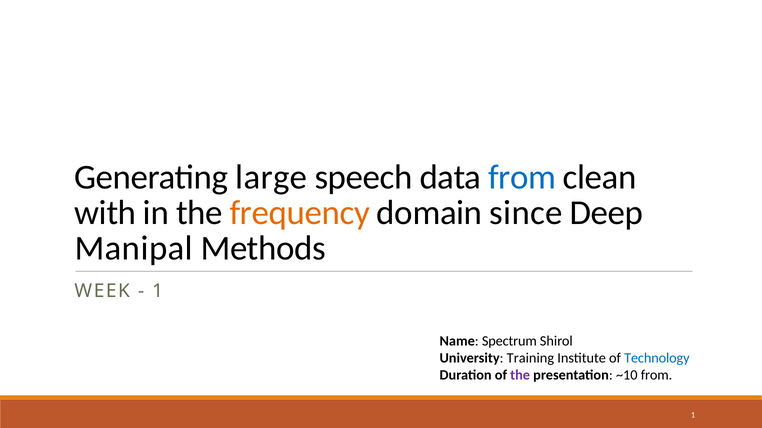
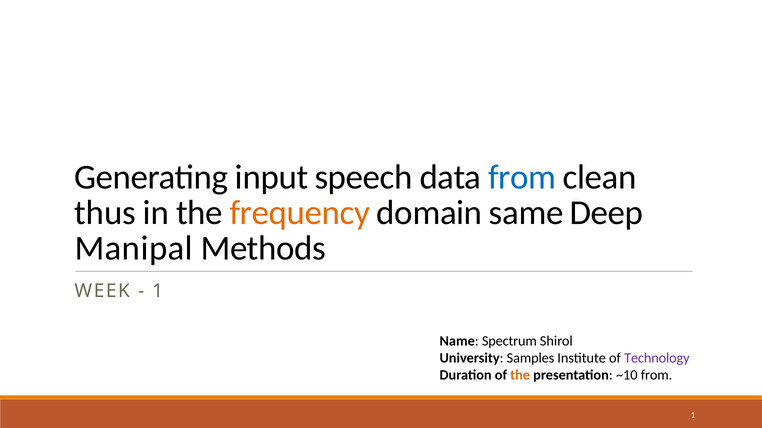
large: large -> input (272, 177)
with: with -> thus (105, 213)
since: since -> same (526, 213)
Training: Training -> Samples (531, 359)
Technology colour: blue -> purple (657, 359)
the colour: purple -> orange (520, 376)
